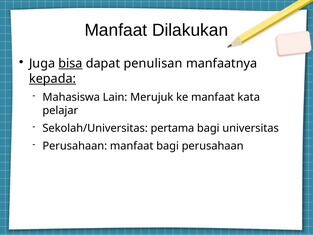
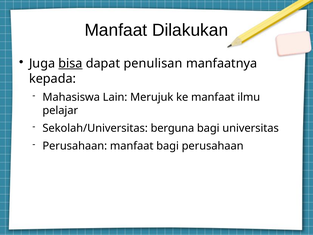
kepada underline: present -> none (53, 79)
kata: kata -> ilmu (249, 97)
pertama: pertama -> berguna (172, 128)
